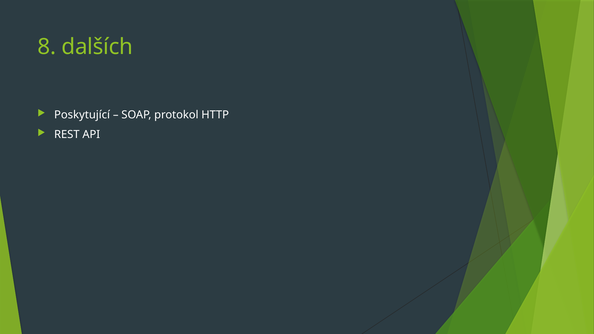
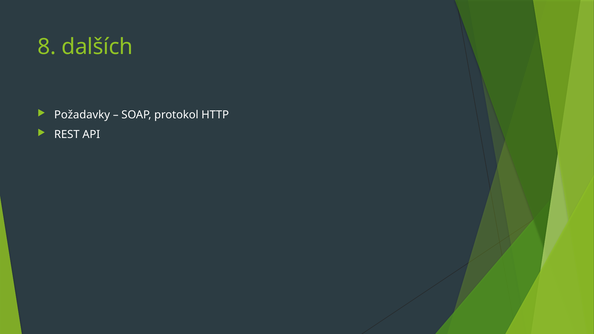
Poskytující: Poskytující -> Požadavky (82, 115)
